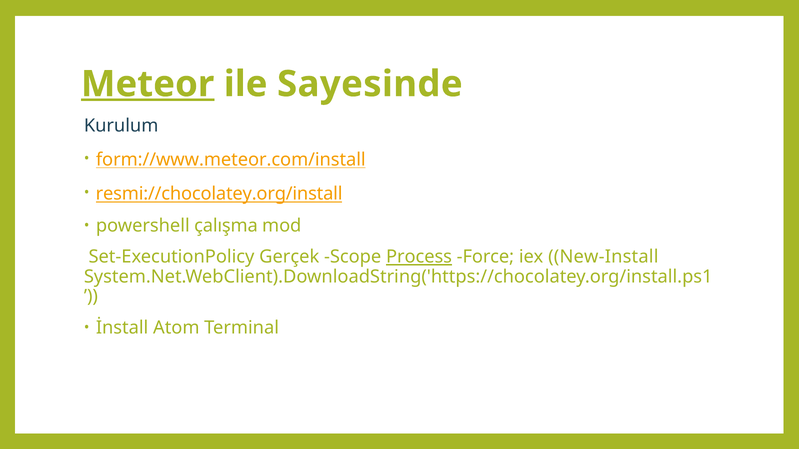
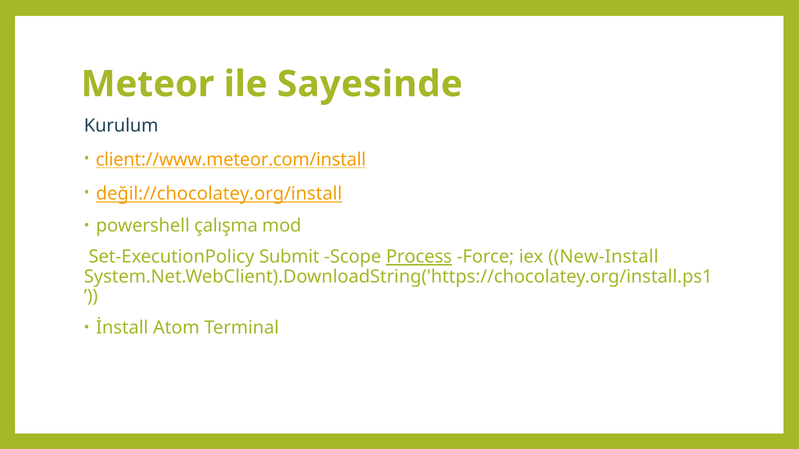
Meteor underline: present -> none (148, 84)
form://www.meteor.com/install: form://www.meteor.com/install -> client://www.meteor.com/install (231, 160)
resmi://chocolatey.org/install: resmi://chocolatey.org/install -> değil://chocolatey.org/install (219, 194)
Gerçek: Gerçek -> Submit (289, 257)
